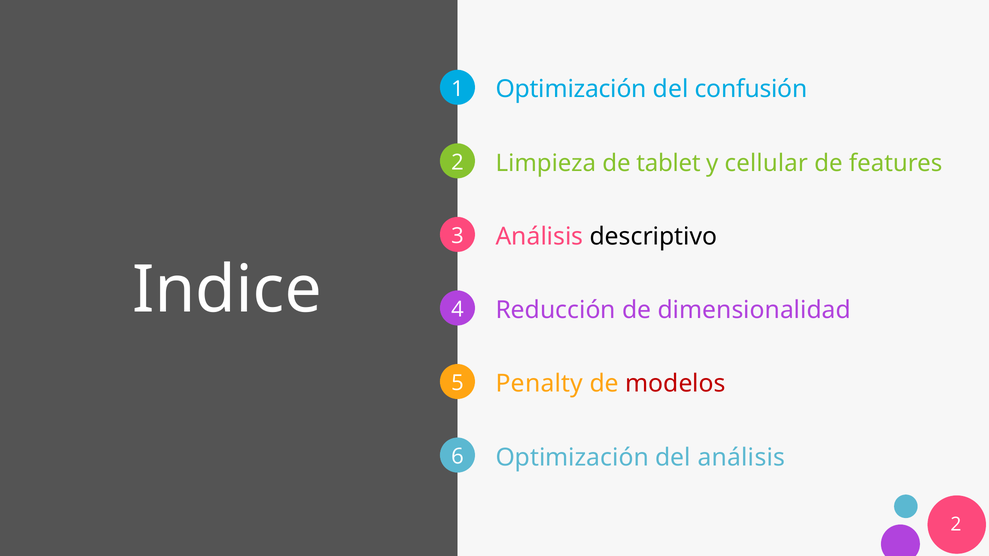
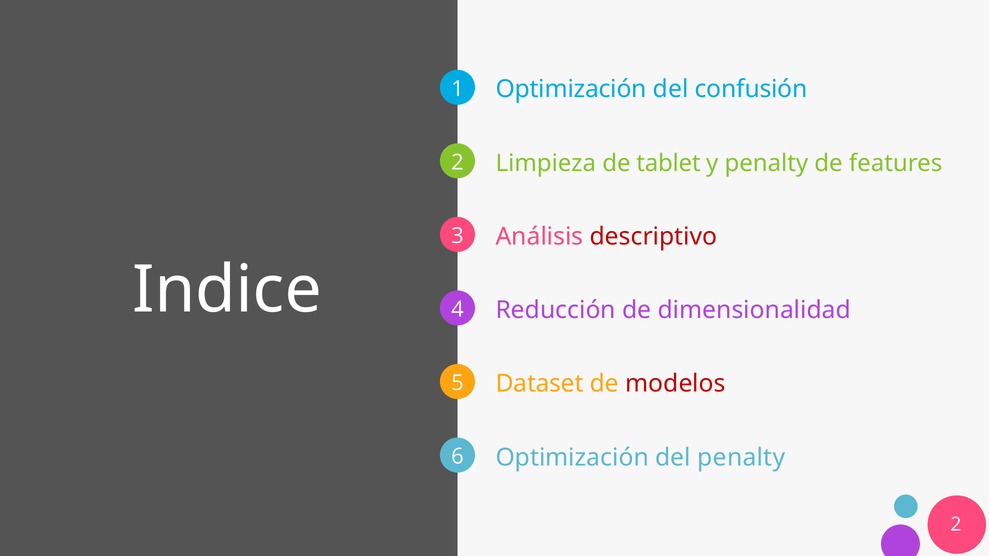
y cellular: cellular -> penalty (766, 163)
descriptivo colour: black -> red (653, 237)
Penalty: Penalty -> Dataset (540, 384)
del análisis: análisis -> penalty (741, 458)
